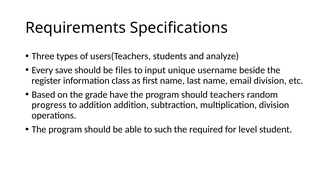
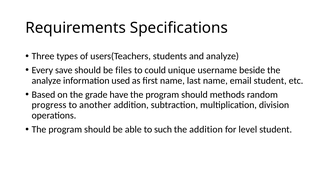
input: input -> could (155, 70)
register: register -> analyze (46, 81)
class: class -> used (121, 81)
email division: division -> student (270, 81)
teachers: teachers -> methods (227, 95)
to addition: addition -> another (95, 105)
the required: required -> addition (206, 130)
